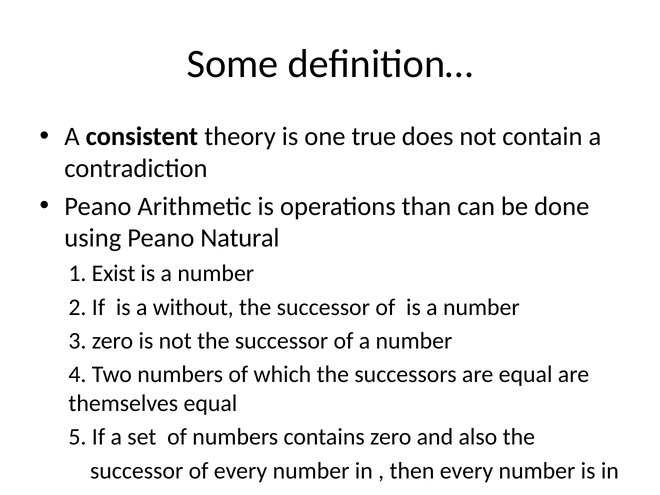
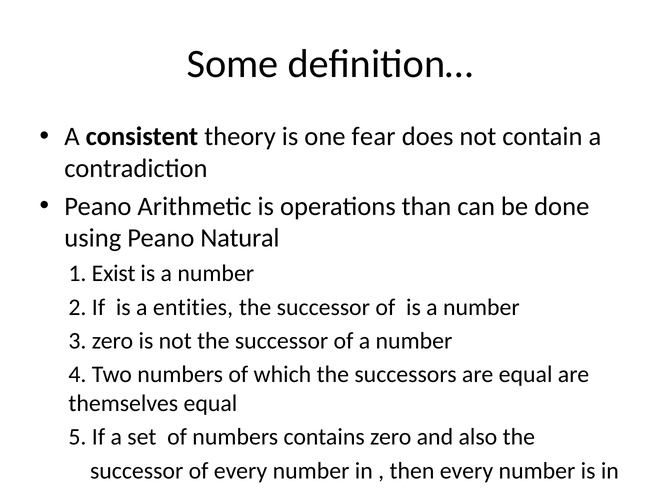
true: true -> fear (374, 137)
without: without -> entities (193, 307)
